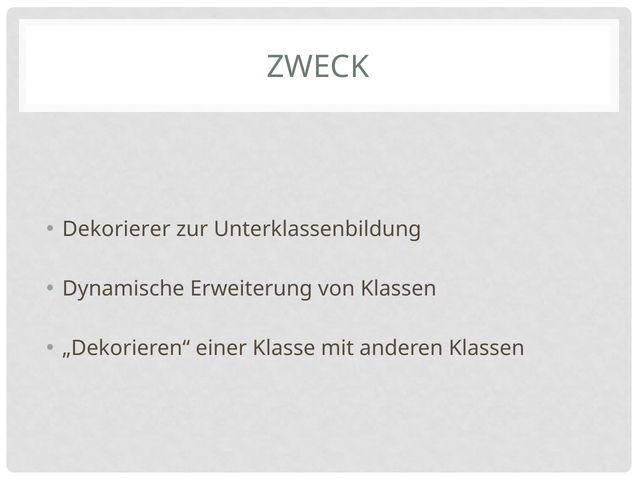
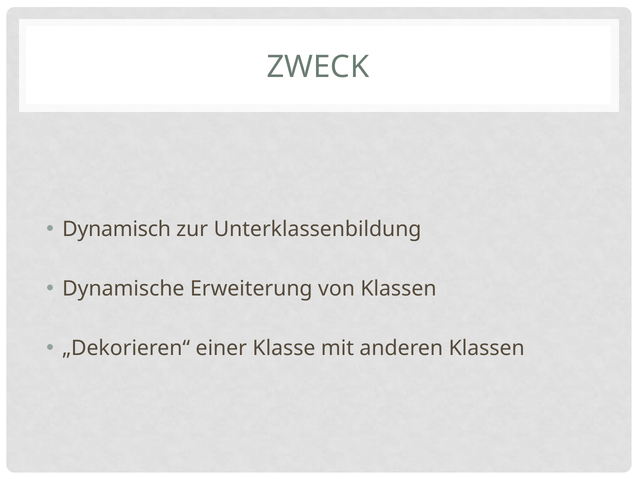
Dekorierer: Dekorierer -> Dynamisch (117, 229)
